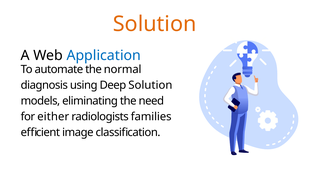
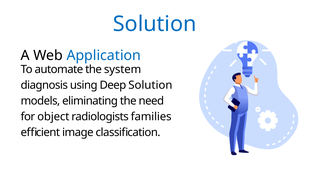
Solution colour: orange -> blue (155, 24)
normal: normal -> system (123, 69)
either: either -> object (53, 117)
